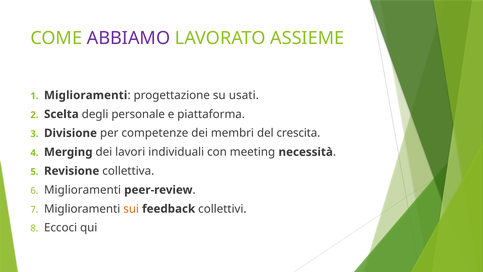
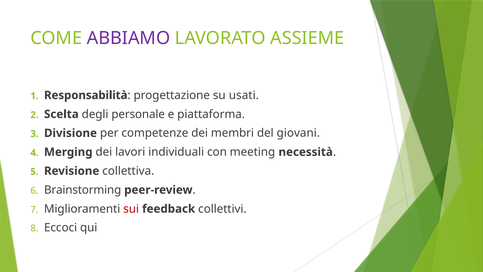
Miglioramenti: Miglioramenti -> Responsabilità (86, 95)
crescita: crescita -> giovani (298, 133)
Miglioramenti: Miglioramenti -> Brainstorming (83, 190)
sui colour: orange -> red (131, 209)
